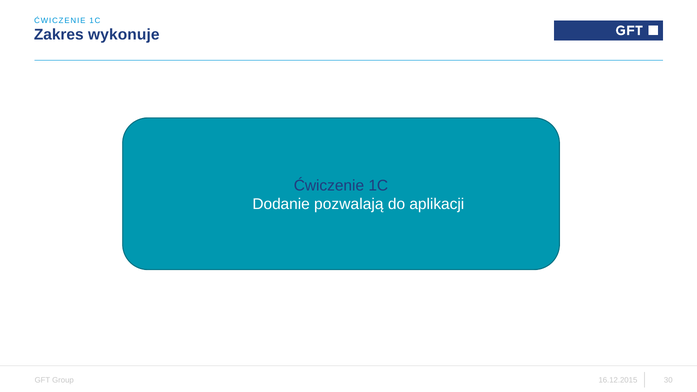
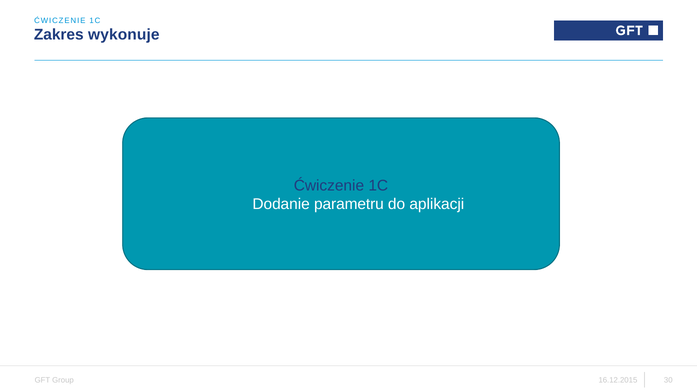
pozwalają: pozwalają -> parametru (349, 204)
